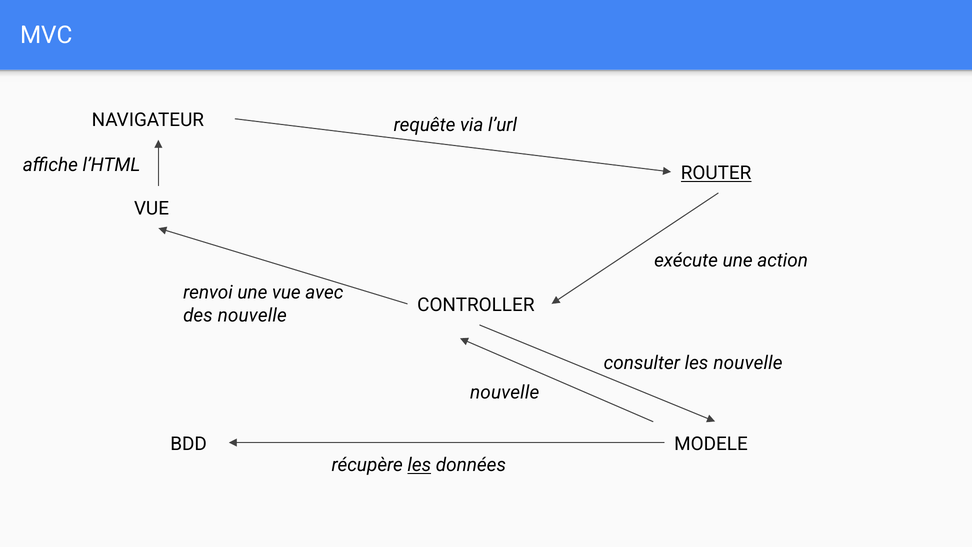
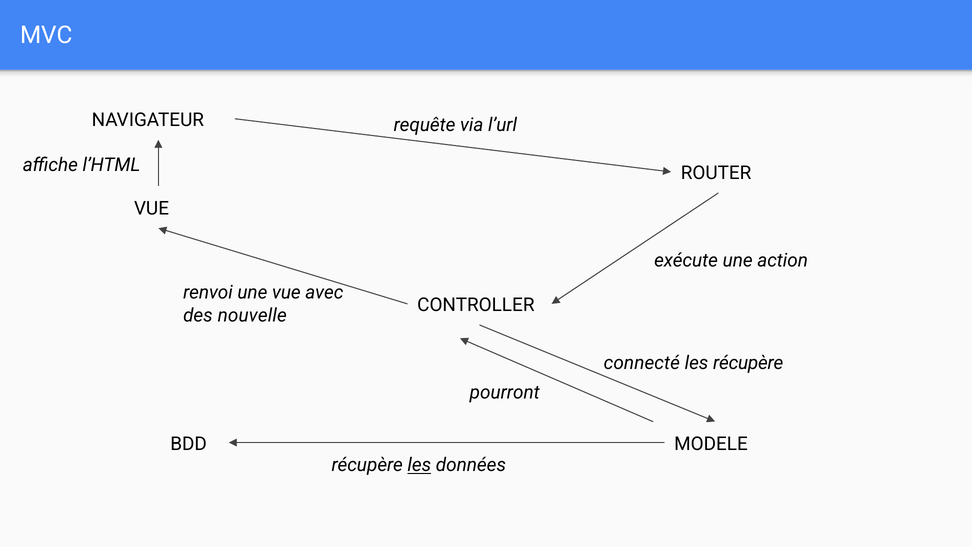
ROUTER underline: present -> none (716, 173)
consulter: consulter -> connecté (642, 363)
les nouvelle: nouvelle -> récupère (748, 363)
nouvelle: nouvelle -> pourront (505, 392)
